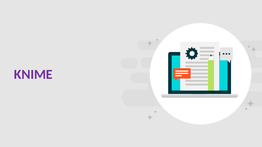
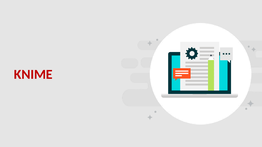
KNIME colour: purple -> red (33, 75)
